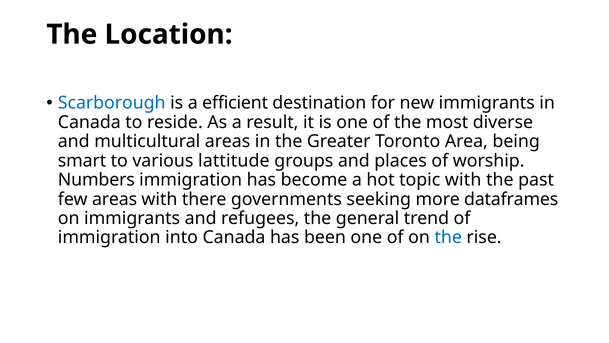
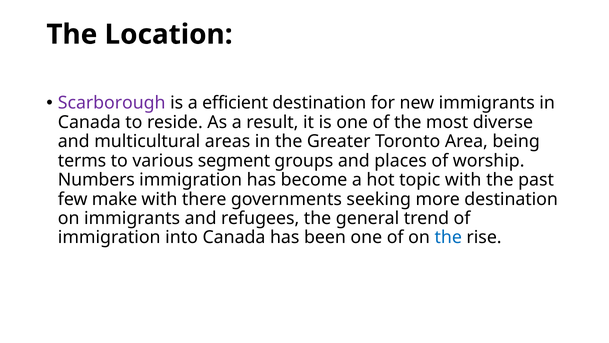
Scarborough colour: blue -> purple (112, 103)
smart: smart -> terms (82, 161)
lattitude: lattitude -> segment (234, 161)
few areas: areas -> make (115, 199)
more dataframes: dataframes -> destination (511, 199)
